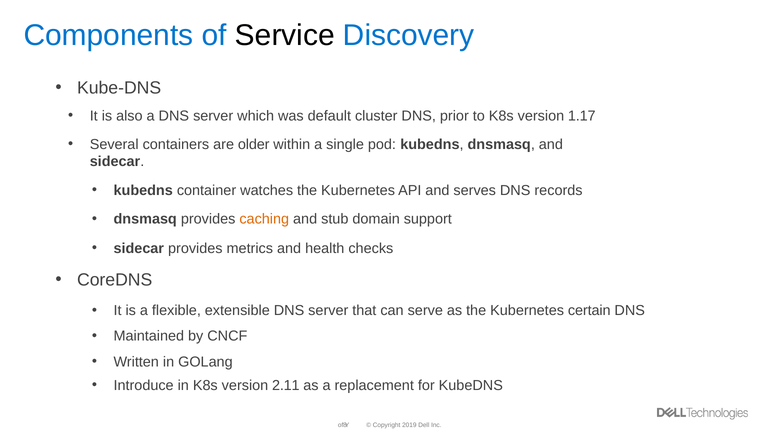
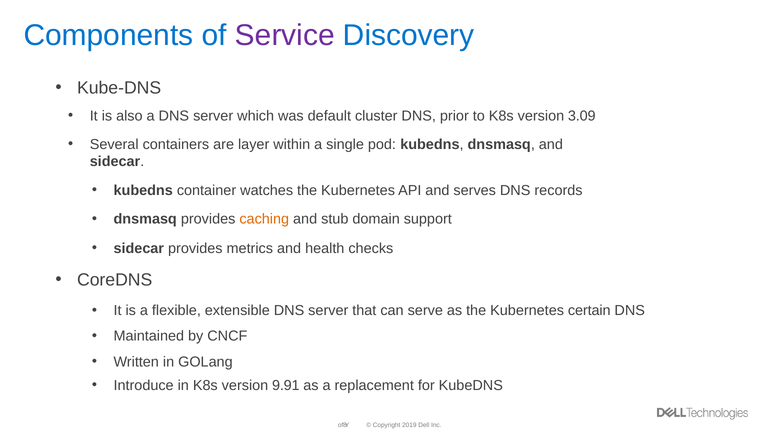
Service colour: black -> purple (285, 35)
1.17: 1.17 -> 3.09 (582, 116)
older: older -> layer (254, 144)
2.11: 2.11 -> 9.91 (286, 386)
